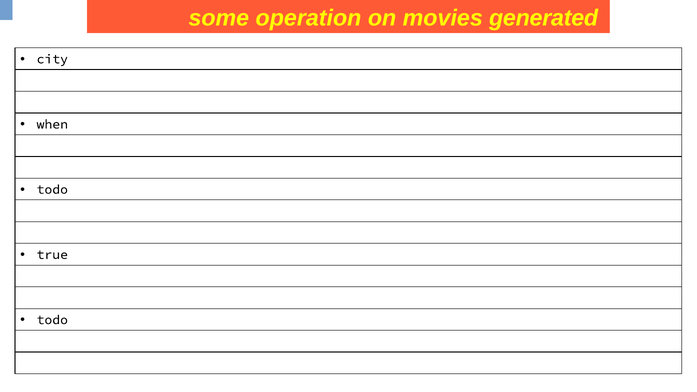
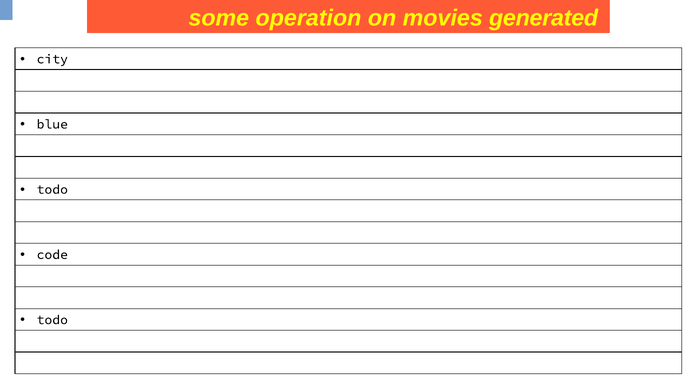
when: when -> blue (52, 124)
true: true -> code (52, 255)
